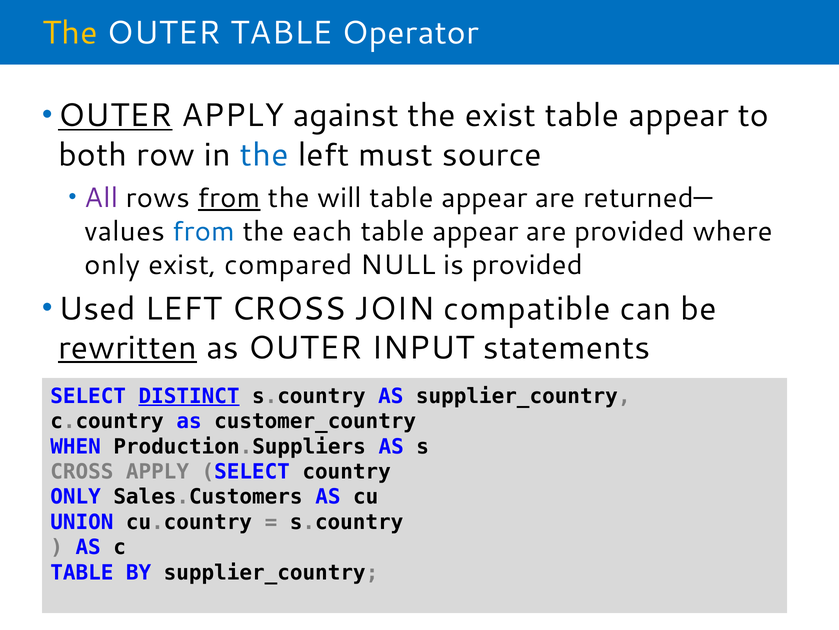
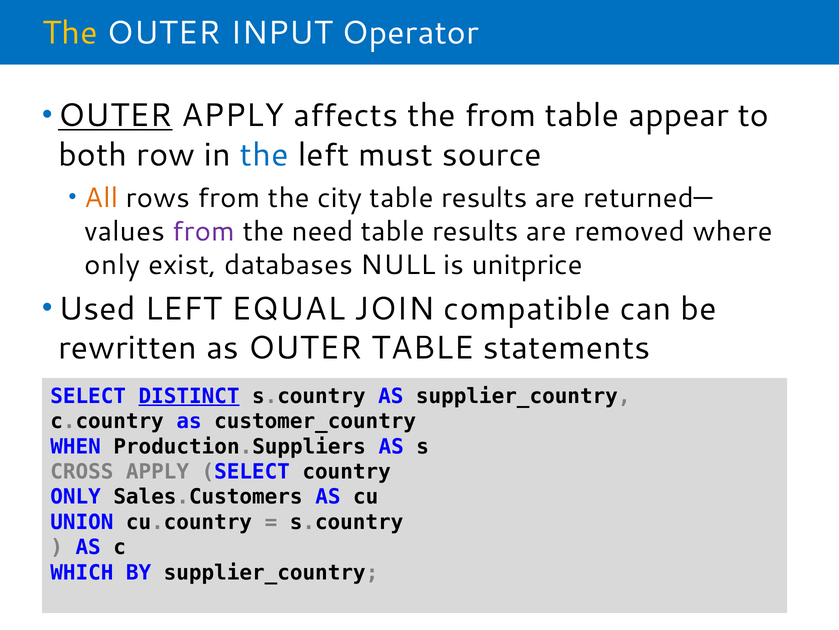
OUTER TABLE: TABLE -> INPUT (282, 33)
against: against -> affects (346, 116)
the exist: exist -> from (501, 116)
All colour: purple -> orange (101, 198)
from underline: present -> none (229, 198)
will: will -> city (340, 198)
appear: appear -> results (484, 198)
from colour: blue -> purple (204, 231)
each: each -> need (323, 231)
appear: appear -> results (475, 231)
are provided: provided -> removed (630, 231)
compared: compared -> databases (289, 265)
is provided: provided -> unitprice (527, 265)
LEFT CROSS: CROSS -> EQUAL (288, 309)
rewritten underline: present -> none (128, 348)
OUTER INPUT: INPUT -> TABLE (423, 348)
TABLE: TABLE -> WHICH (82, 572)
